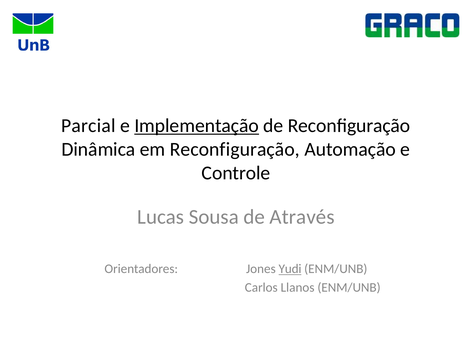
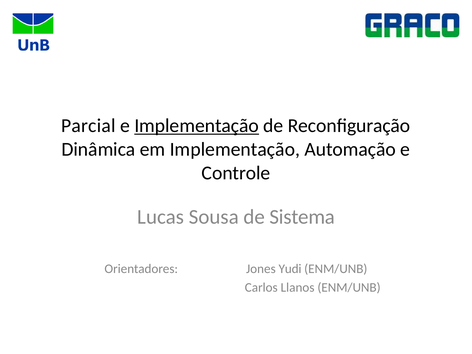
em Reconfiguração: Reconfiguração -> Implementação (235, 149)
Através: Através -> Sistema (302, 217)
Yudi underline: present -> none (290, 269)
